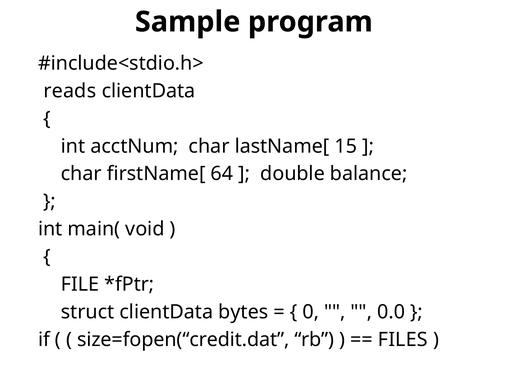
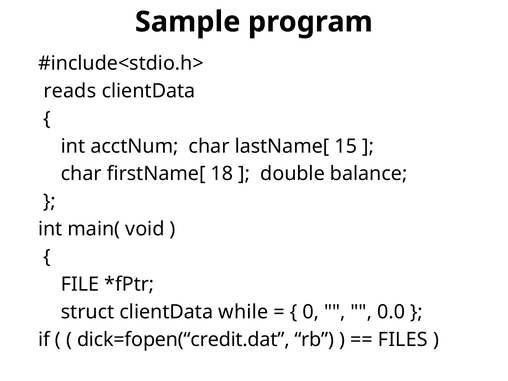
64: 64 -> 18 (222, 174)
bytes: bytes -> while (243, 312)
size=fopen(“credit.dat: size=fopen(“credit.dat -> dick=fopen(“credit.dat (183, 340)
